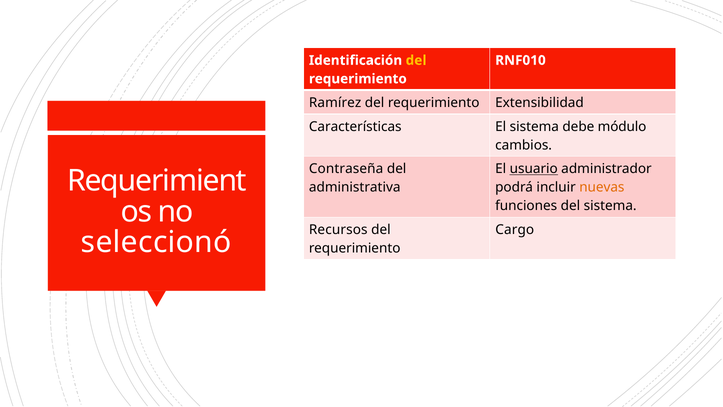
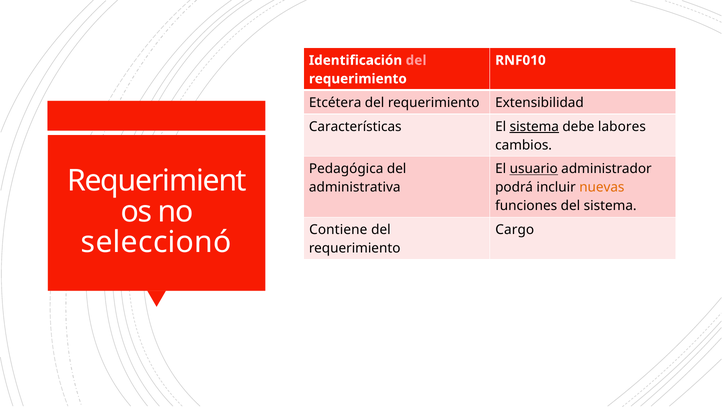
del colour: yellow -> pink (416, 60)
Ramírez: Ramírez -> Etcétera (335, 103)
sistema underline: none -> present (534, 127)
módulo: módulo -> labores (622, 127)
Contraseña: Contraseña -> Pedagógica (346, 169)
Recursos: Recursos -> Contiene (338, 230)
